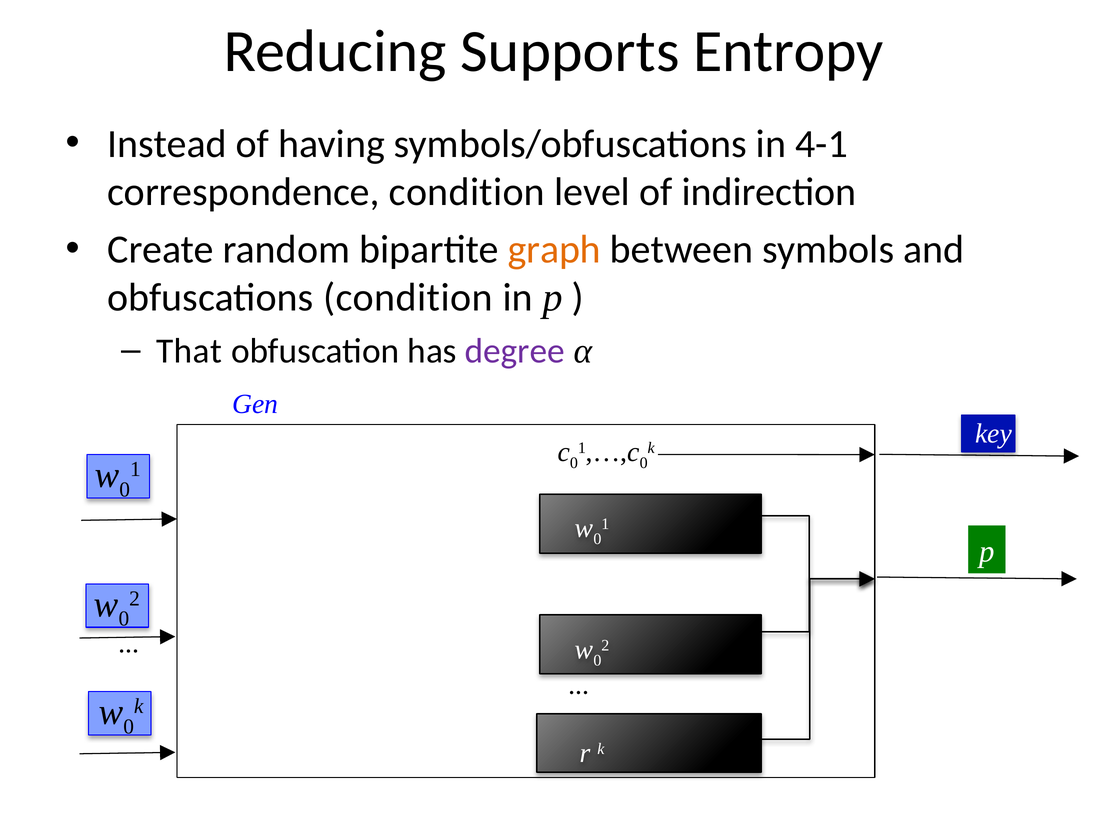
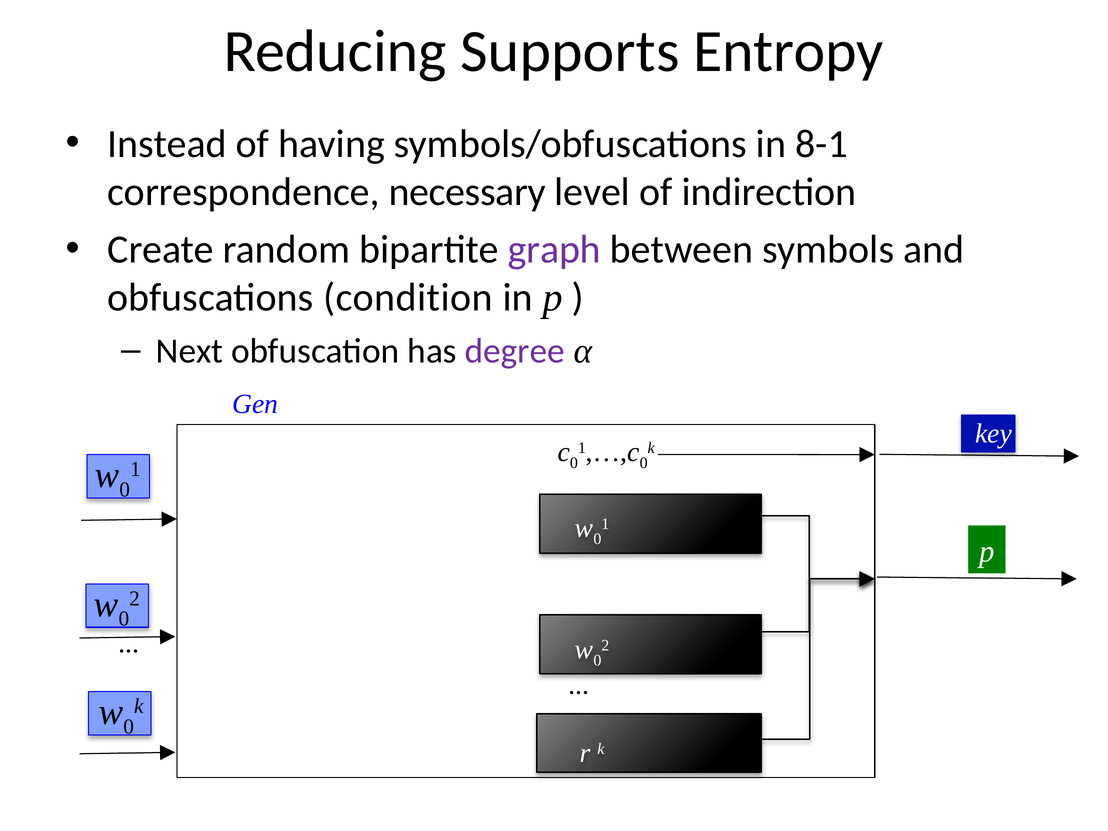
4-1: 4-1 -> 8-1 (822, 144)
correspondence condition: condition -> necessary (467, 192)
graph colour: orange -> purple (554, 250)
That: That -> Next (189, 351)
